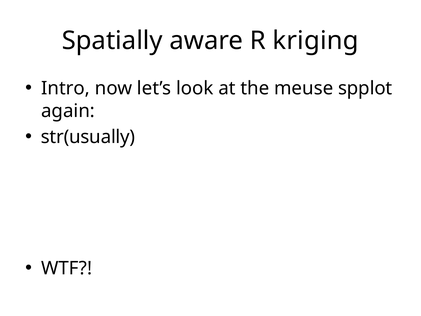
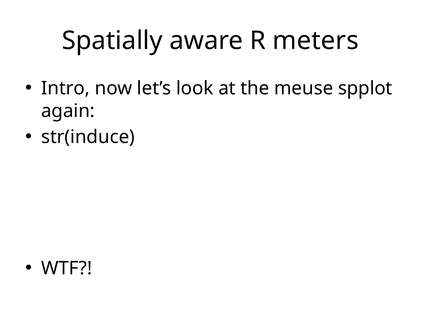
kriging: kriging -> meters (316, 41)
str(usually: str(usually -> str(induce (88, 137)
